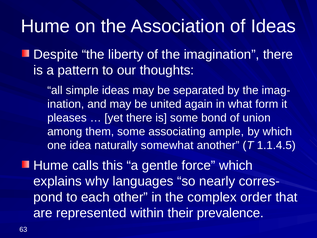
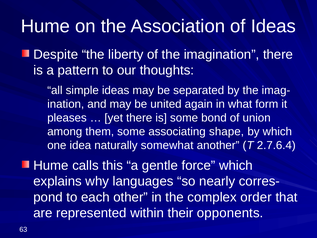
ample: ample -> shape (227, 131)
1.1.4.5: 1.1.4.5 -> 2.7.6.4 (276, 145)
prevalence: prevalence -> opponents (230, 213)
